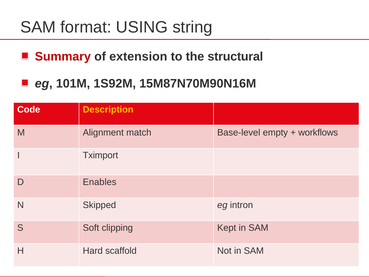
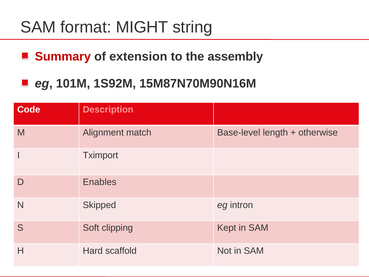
USING: USING -> MIGHT (142, 27)
structural: structural -> assembly (235, 57)
Description colour: yellow -> pink (108, 110)
empty: empty -> length (275, 132)
workflows: workflows -> otherwise (318, 132)
